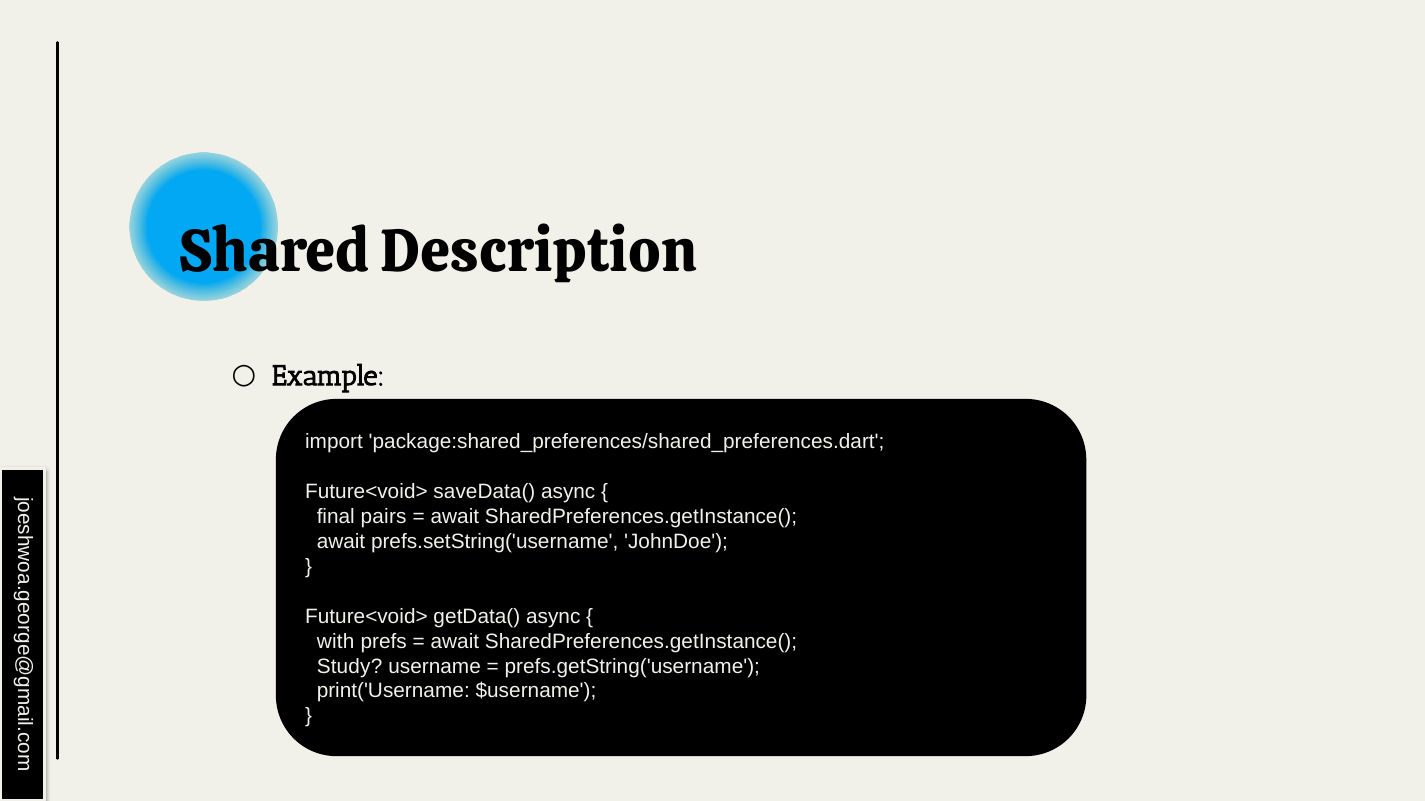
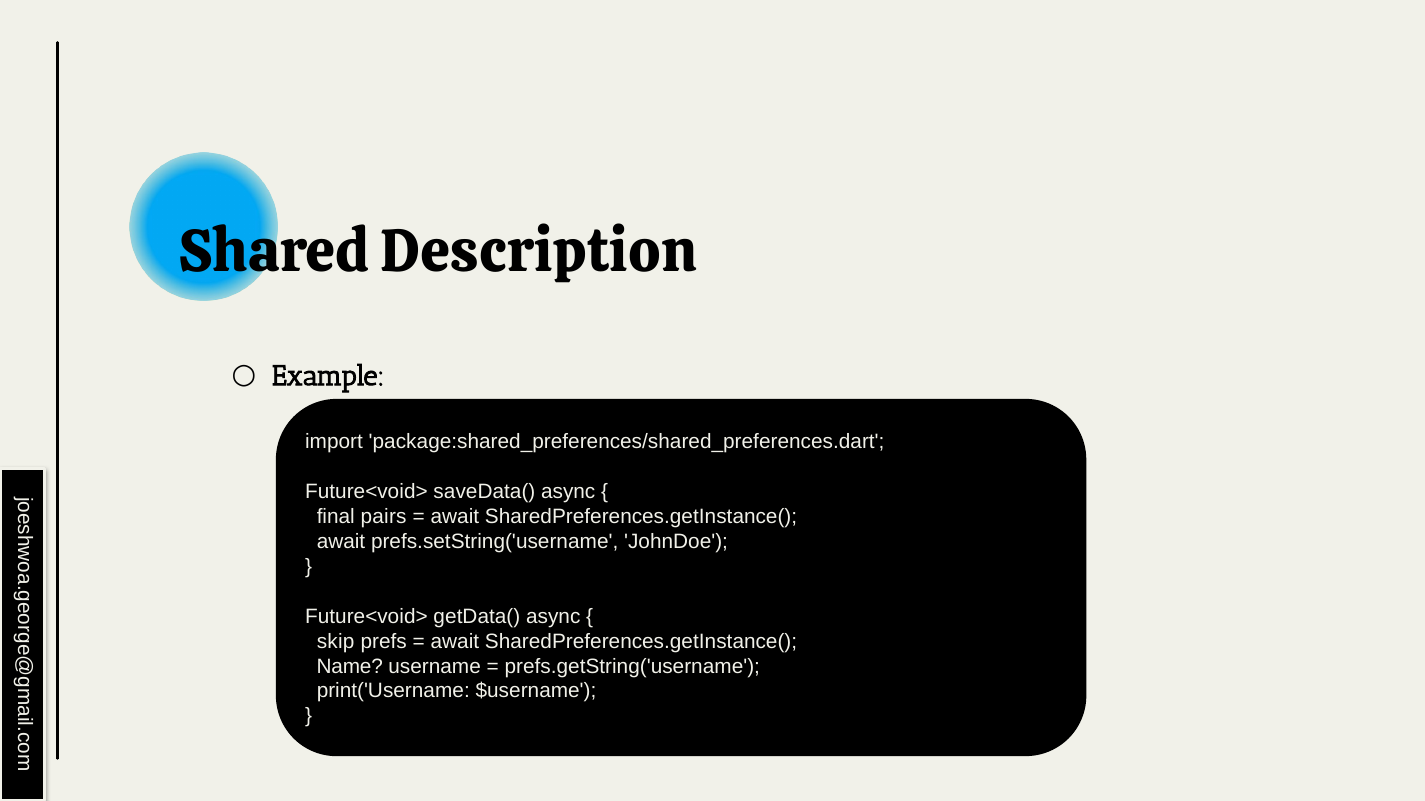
with: with -> skip (336, 642)
Study: Study -> Name (350, 667)
